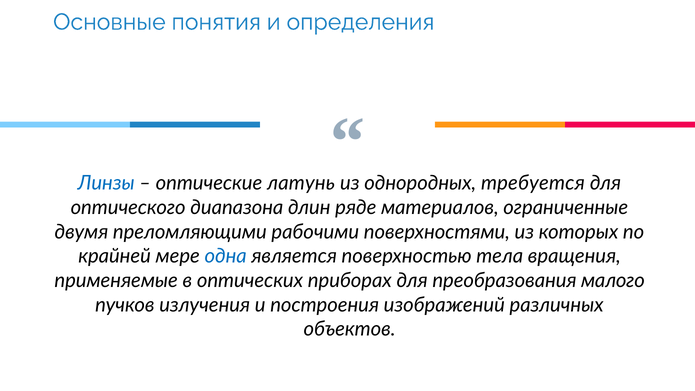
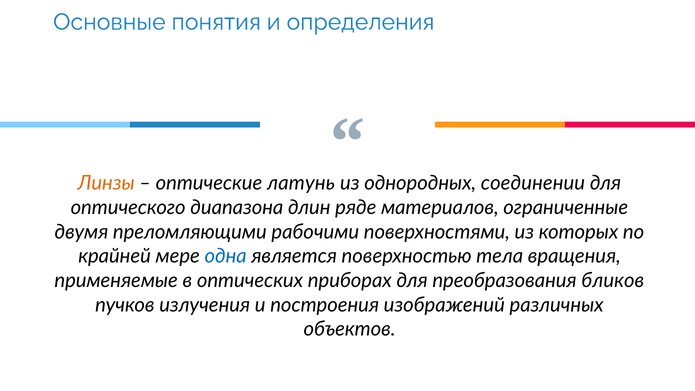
Линзы colour: blue -> orange (106, 183)
требуется: требуется -> соединении (533, 183)
малого: малого -> бликов (613, 280)
